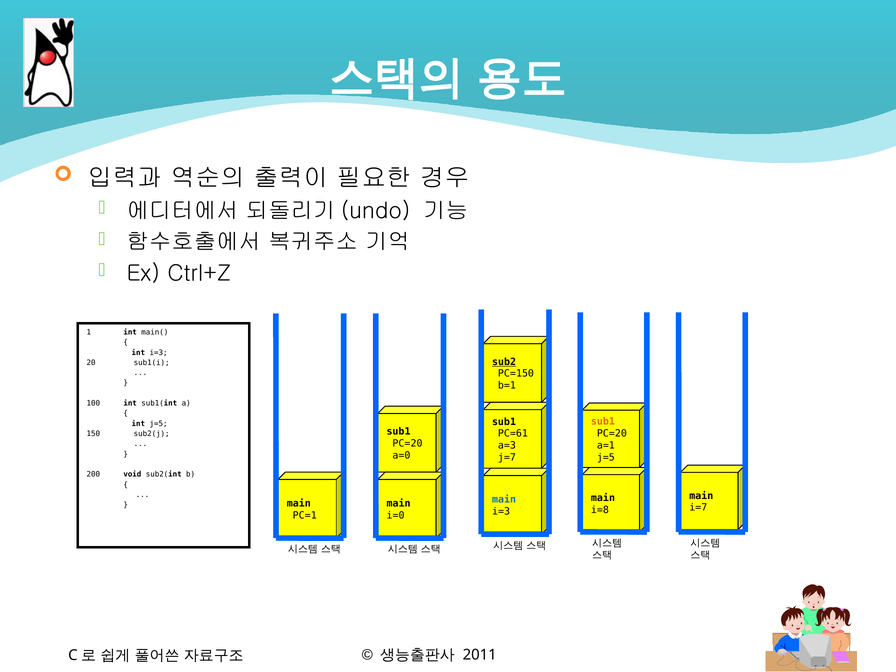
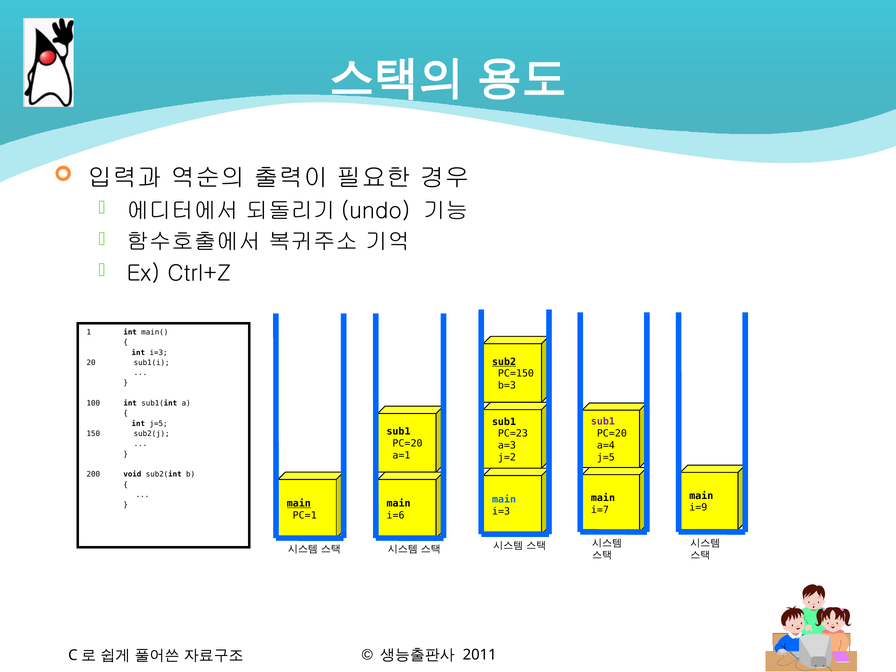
b=1: b=1 -> b=3 (507, 386)
sub1 colour: orange -> purple (603, 422)
PC=61: PC=61 -> PC=23 (513, 434)
a=1: a=1 -> a=4 (606, 445)
a=0: a=0 -> a=1 (401, 455)
j=7: j=7 -> j=2 (507, 458)
main underline: none -> present (299, 503)
i=7: i=7 -> i=9 (698, 508)
i=8: i=8 -> i=7 (600, 510)
i=0: i=0 -> i=6 (396, 515)
